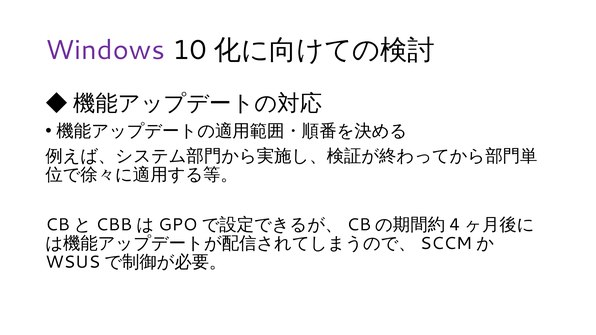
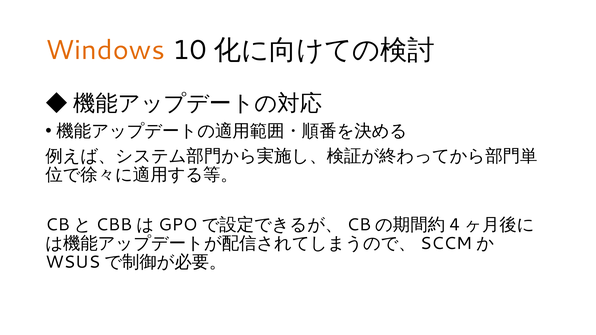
Windows colour: purple -> orange (105, 50)
